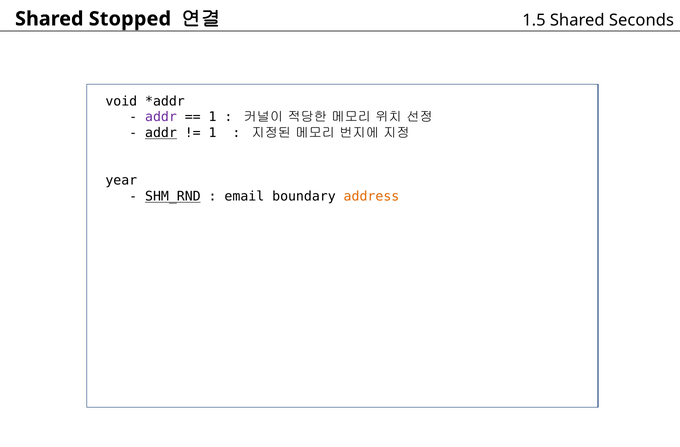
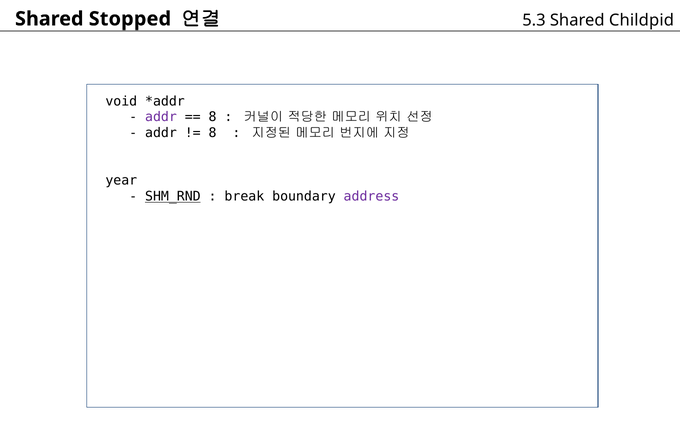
1.5: 1.5 -> 5.3 (534, 20)
Seconds: Seconds -> Childpid (641, 20)
1: 1 -> 8 (213, 117)
addr underline: present -> none (161, 133)
1: 1 -> 8 (213, 133)
email: email -> break (244, 196)
address colour: orange -> purple (371, 196)
